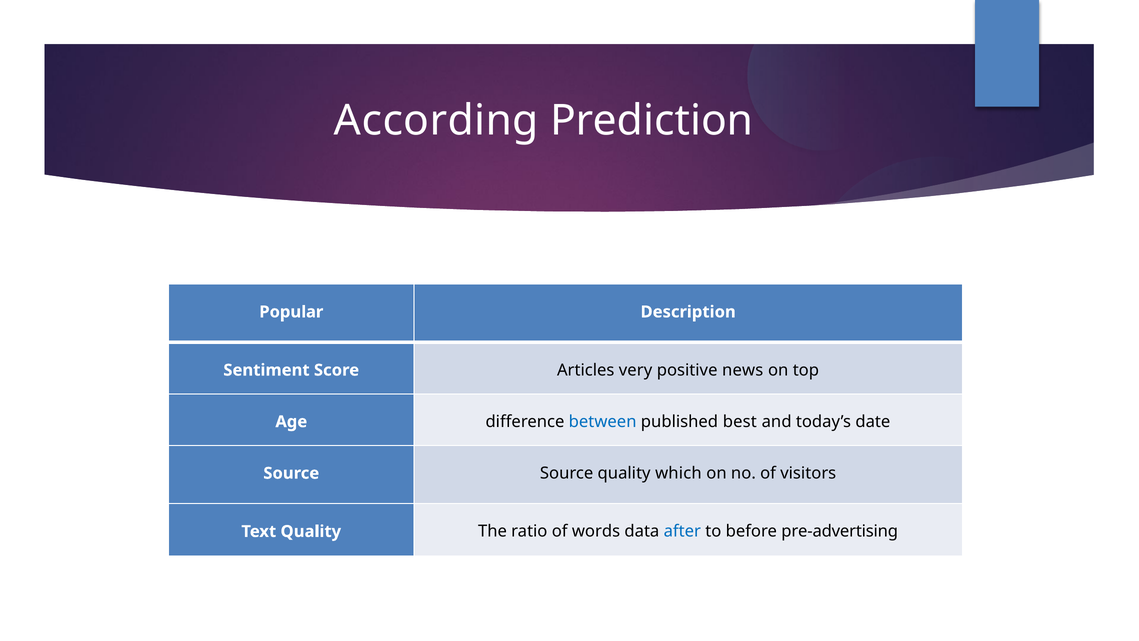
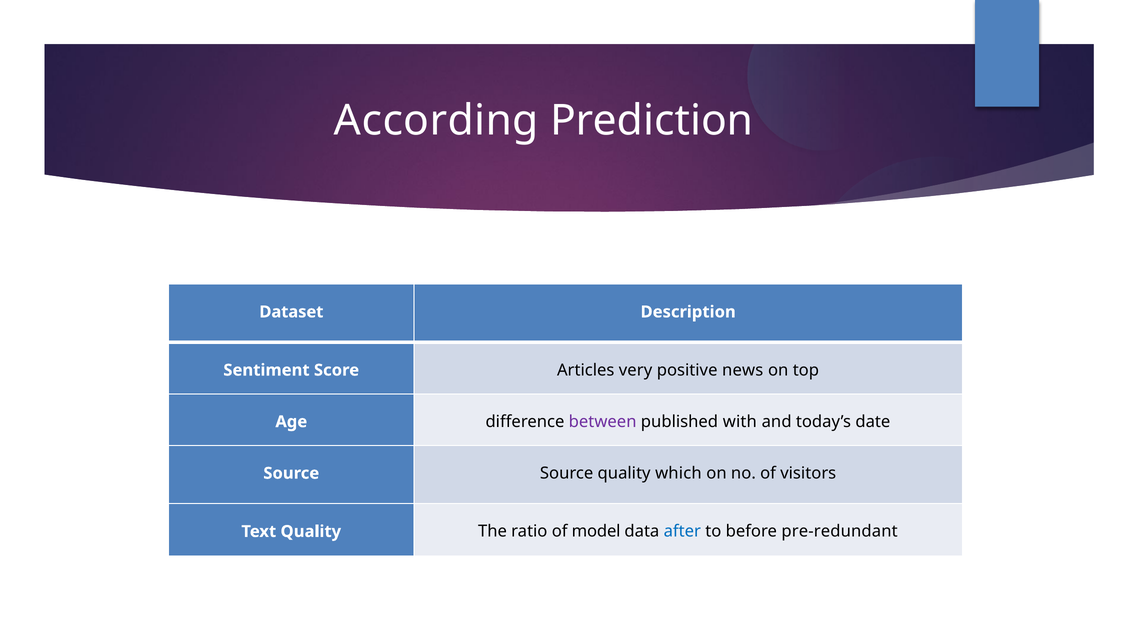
Popular: Popular -> Dataset (291, 312)
between colour: blue -> purple (603, 422)
best: best -> with (740, 422)
words: words -> model (596, 531)
pre-advertising: pre-advertising -> pre-redundant (840, 531)
